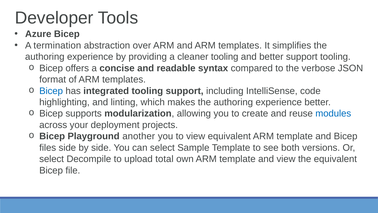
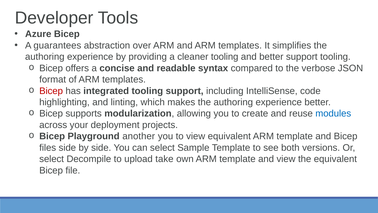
termination: termination -> guarantees (57, 45)
Bicep colour: blue -> red (51, 91)
total: total -> take (164, 159)
